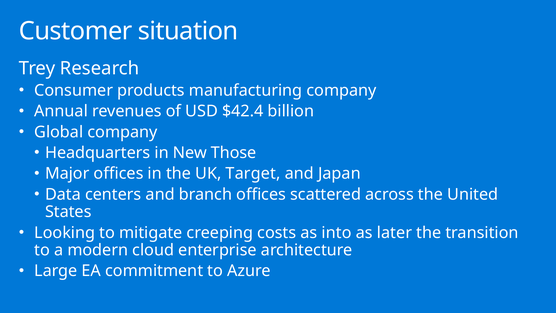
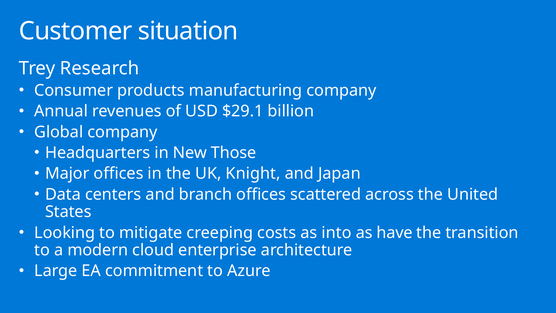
$42.4: $42.4 -> $29.1 (243, 111)
Target: Target -> Knight (253, 173)
later: later -> have (395, 232)
